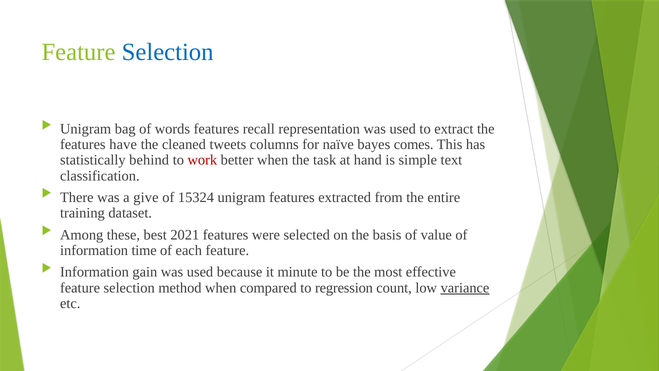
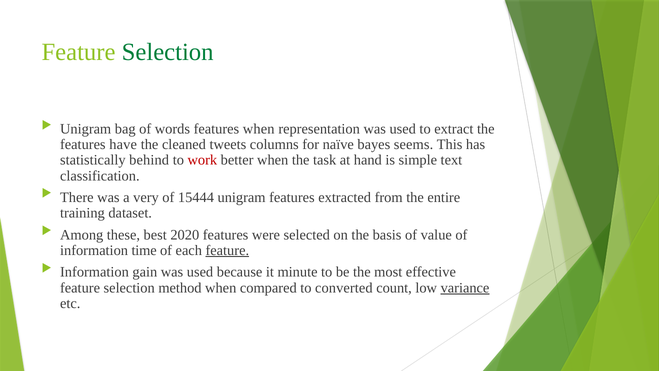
Selection colour: blue -> green (168, 52)
features recall: recall -> when (259, 129)
comes: comes -> seems (414, 144)
give: give -> very (146, 197)
15324: 15324 -> 15444 (196, 197)
2021: 2021 -> 2020 (185, 235)
feature underline: none -> present (227, 250)
regression: regression -> converted (344, 288)
